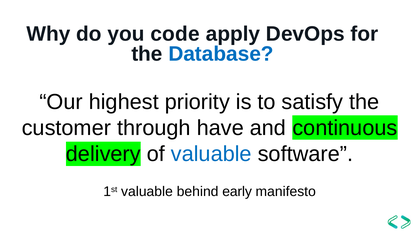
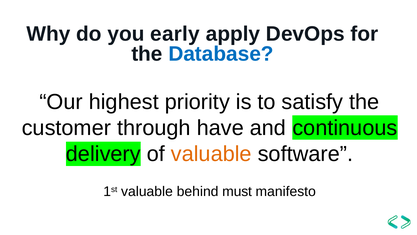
code: code -> early (175, 34)
valuable colour: blue -> orange (211, 154)
early: early -> must (237, 191)
